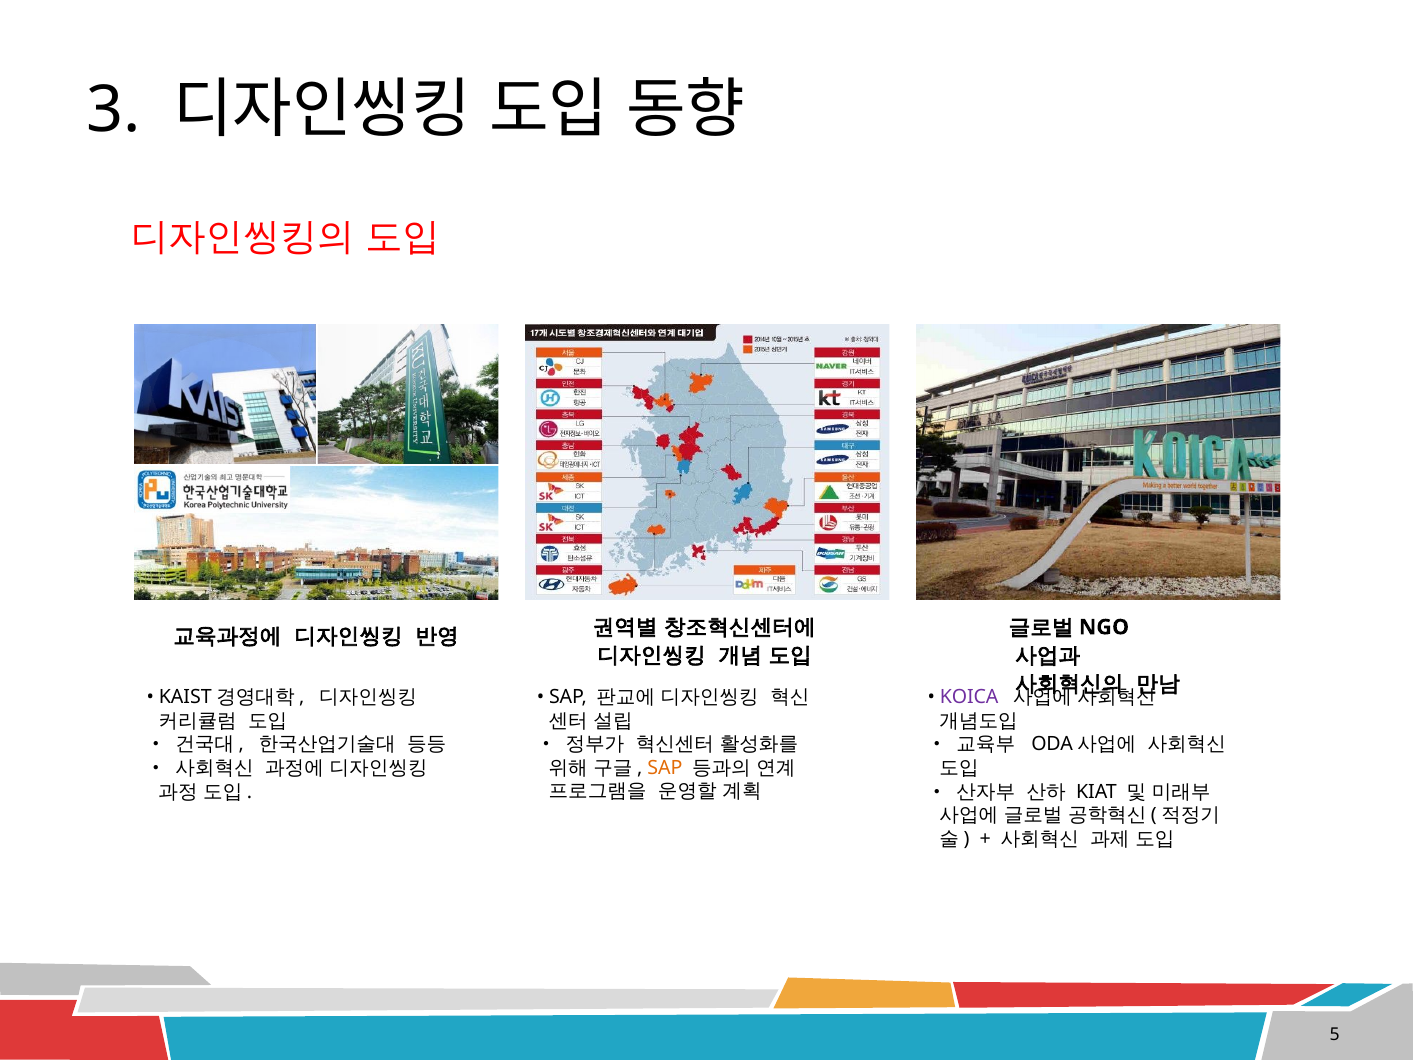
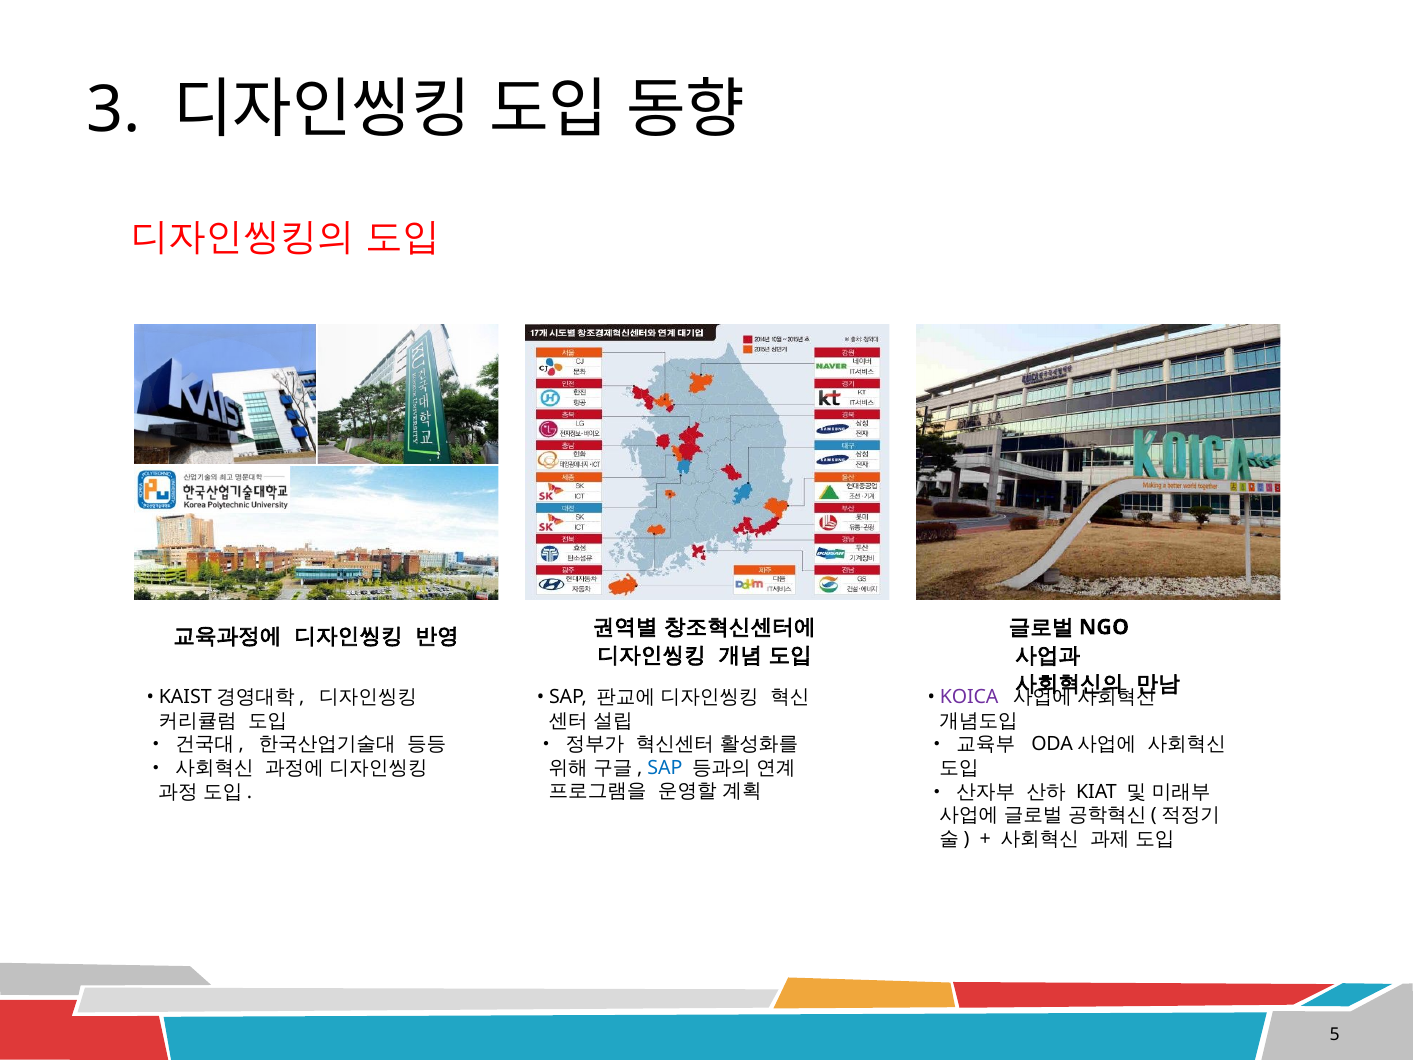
SAP colour: orange -> blue (665, 768)
